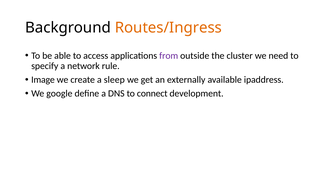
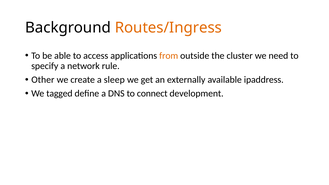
from colour: purple -> orange (169, 56)
Image: Image -> Other (43, 80)
google: google -> tagged (59, 94)
